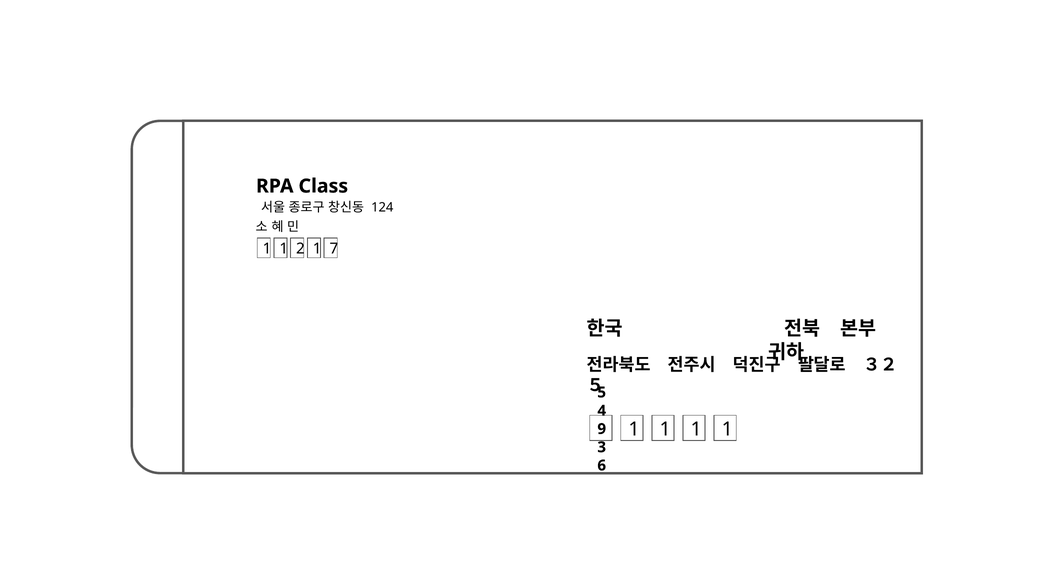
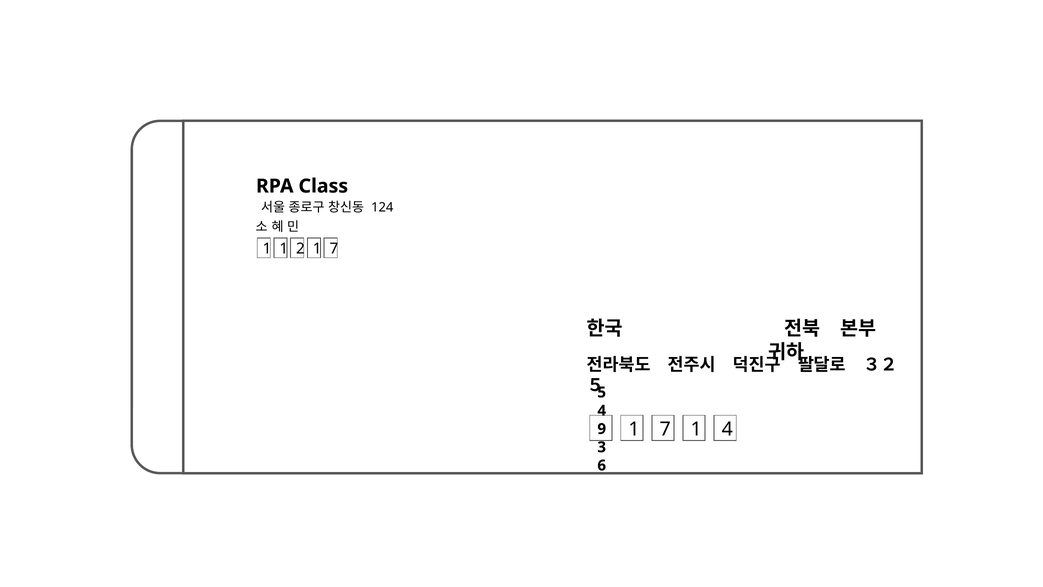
1: 1 -> 7 (665, 429)
1: 1 -> 4 (727, 429)
